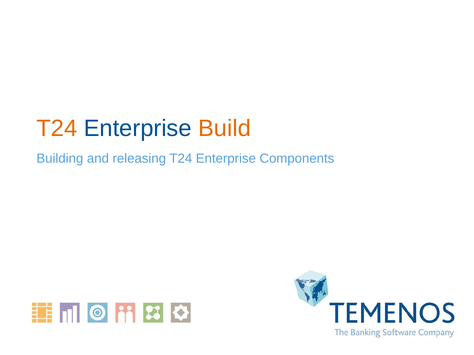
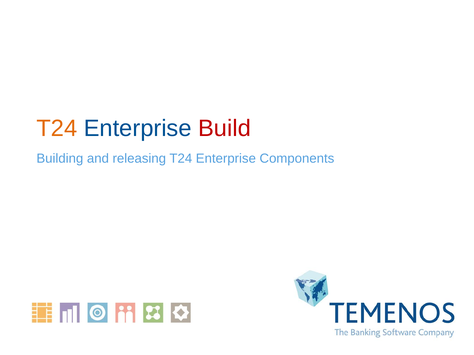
Build colour: orange -> red (225, 129)
